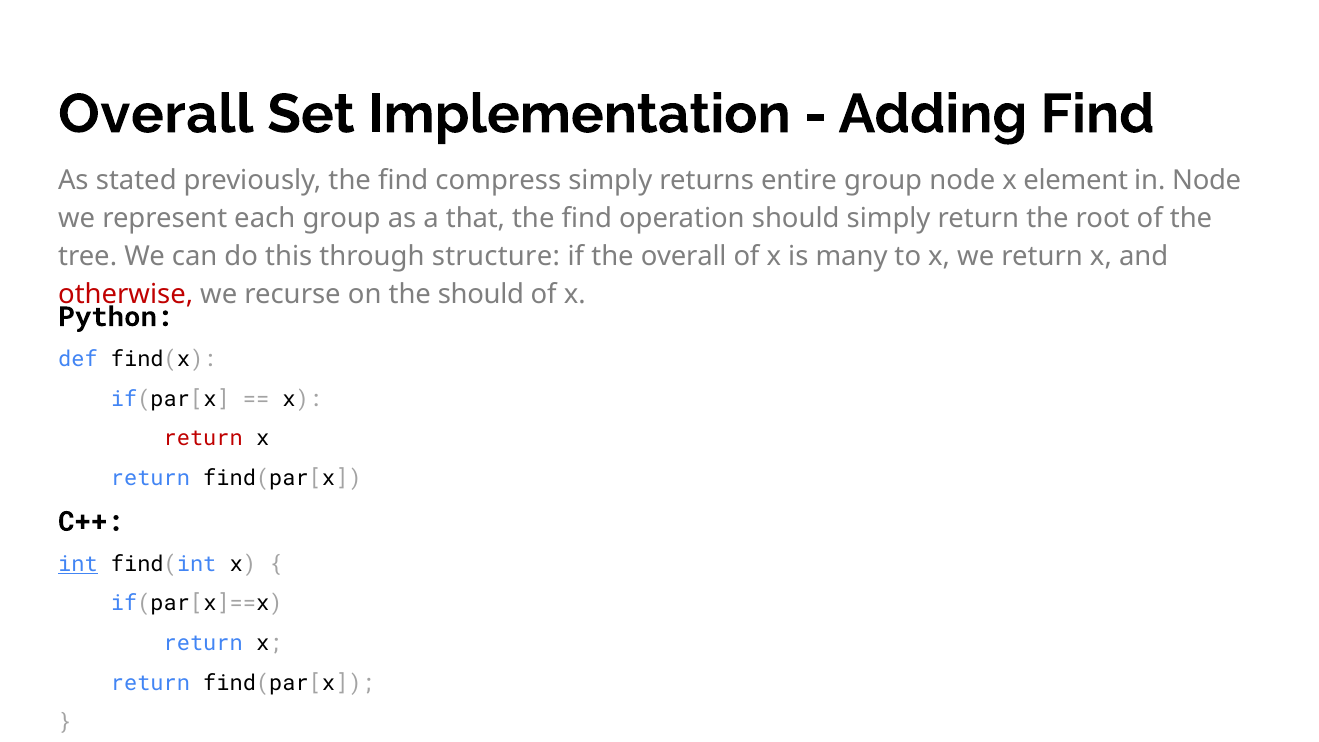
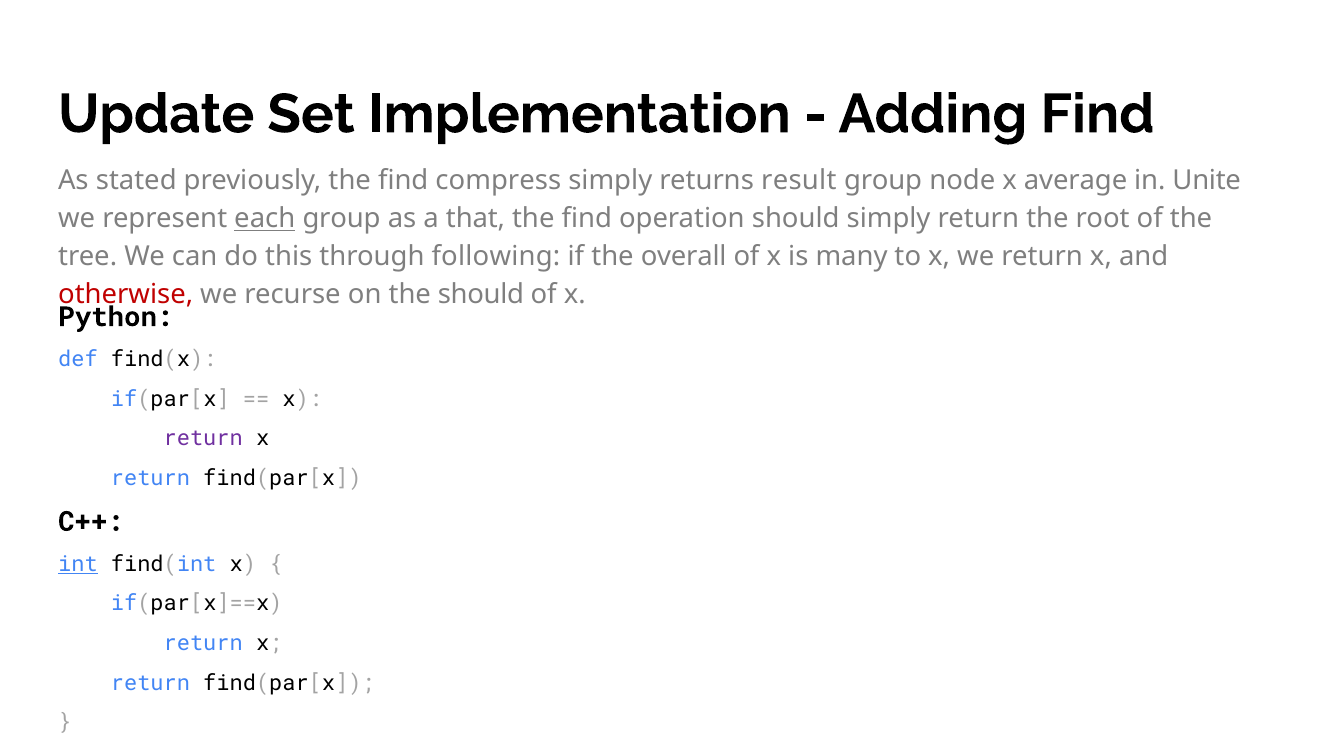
Overall: Overall -> Update (156, 114)
entire: entire -> result (799, 181)
element: element -> average (1076, 181)
in Node: Node -> Unite (1207, 181)
each underline: none -> present (265, 219)
structure: structure -> following (496, 257)
return colour: red -> purple (203, 439)
